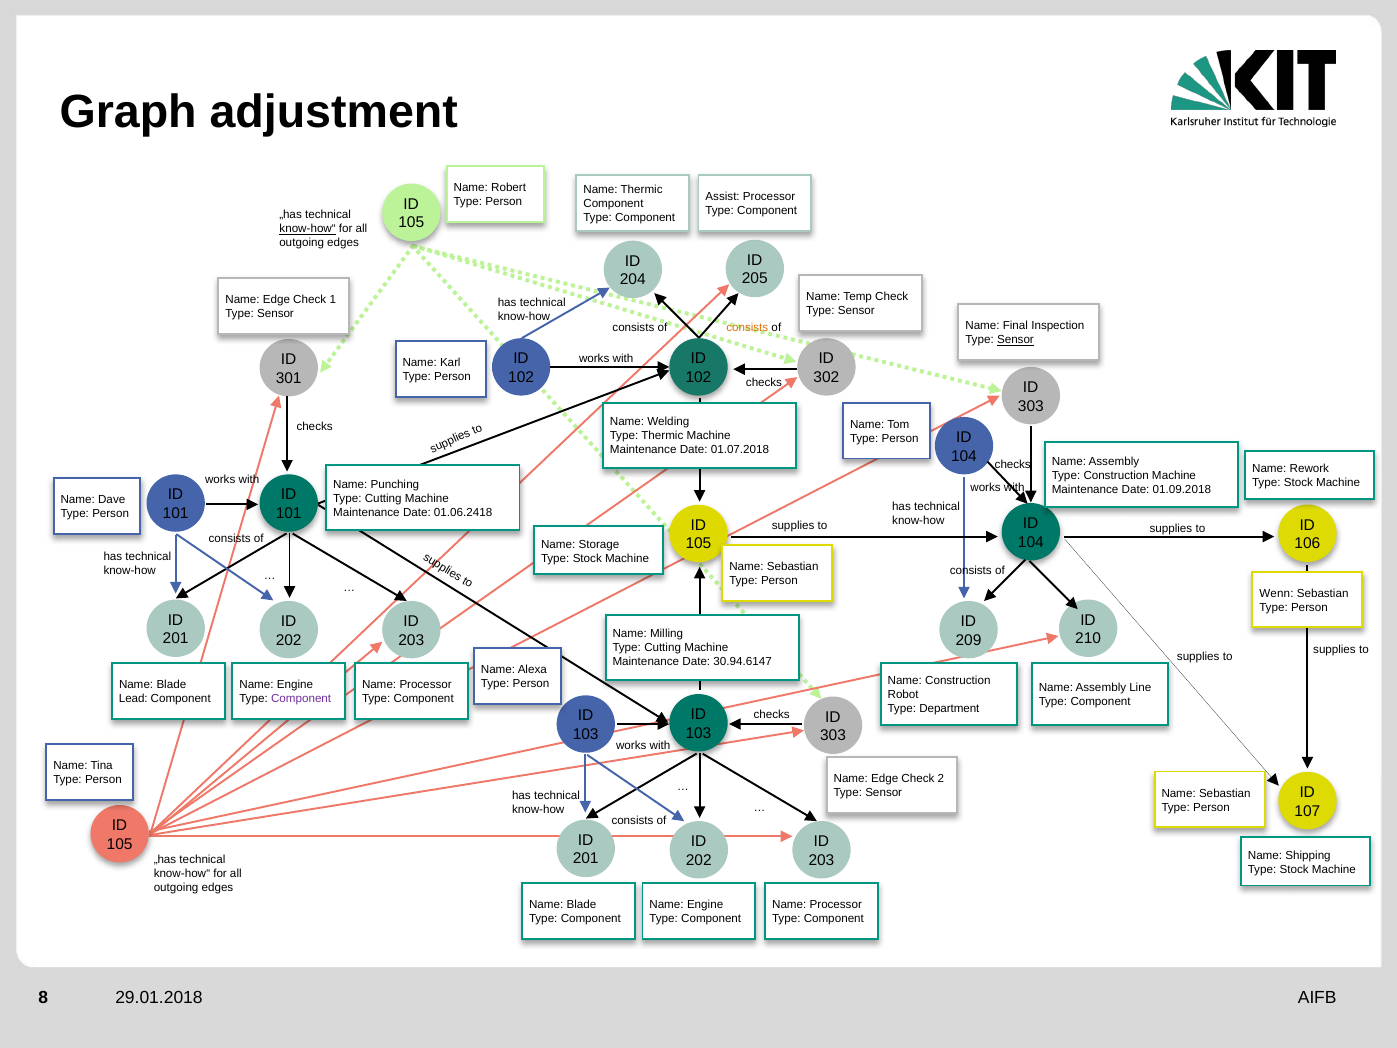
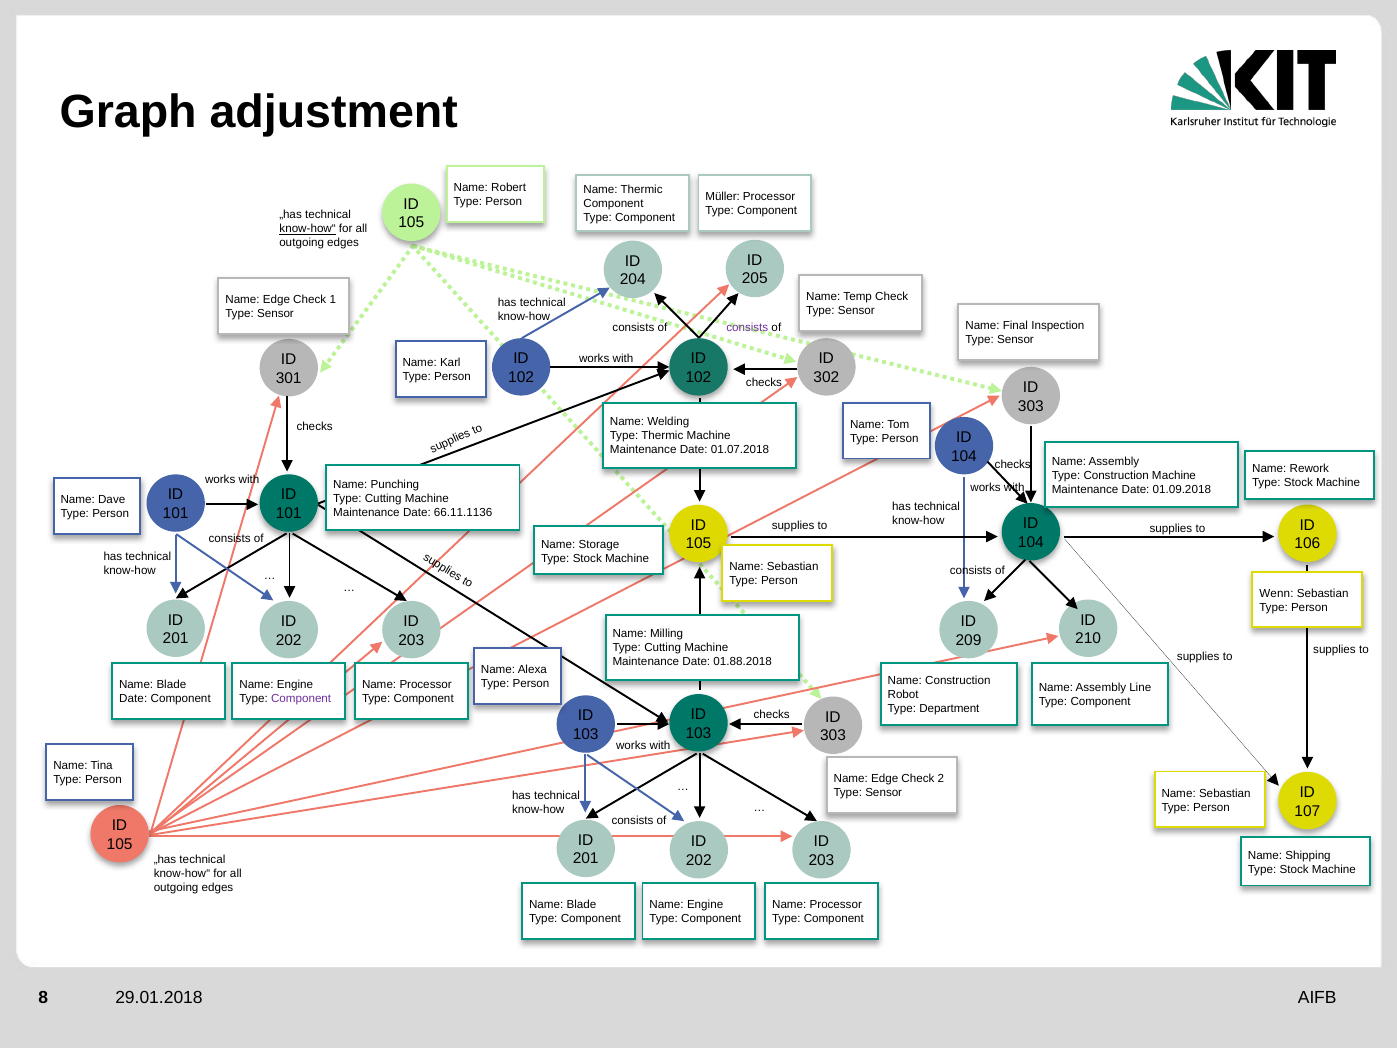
Assist: Assist -> Müller (723, 197)
consists colour: orange -> purple (747, 328)
Sensor underline: present -> none (1015, 340)
01.06.2418: 01.06.2418 -> 66.11.1136 (463, 512)
30.94.6147: 30.94.6147 -> 01.88.2018 (743, 662)
Lead: Lead -> Date (133, 699)
